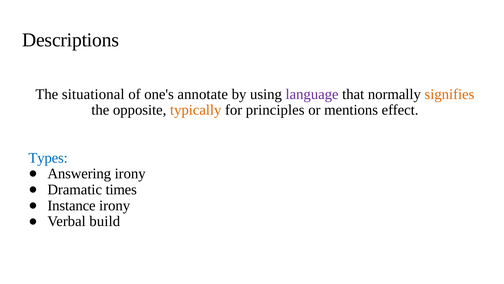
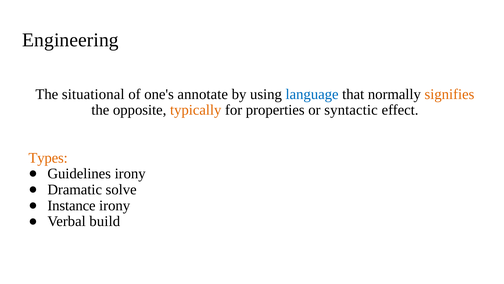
Descriptions: Descriptions -> Engineering (70, 40)
language colour: purple -> blue (312, 94)
principles: principles -> properties (275, 110)
mentions: mentions -> syntactic (351, 110)
Types colour: blue -> orange (48, 158)
Answering: Answering -> Guidelines (79, 173)
times: times -> solve (121, 189)
